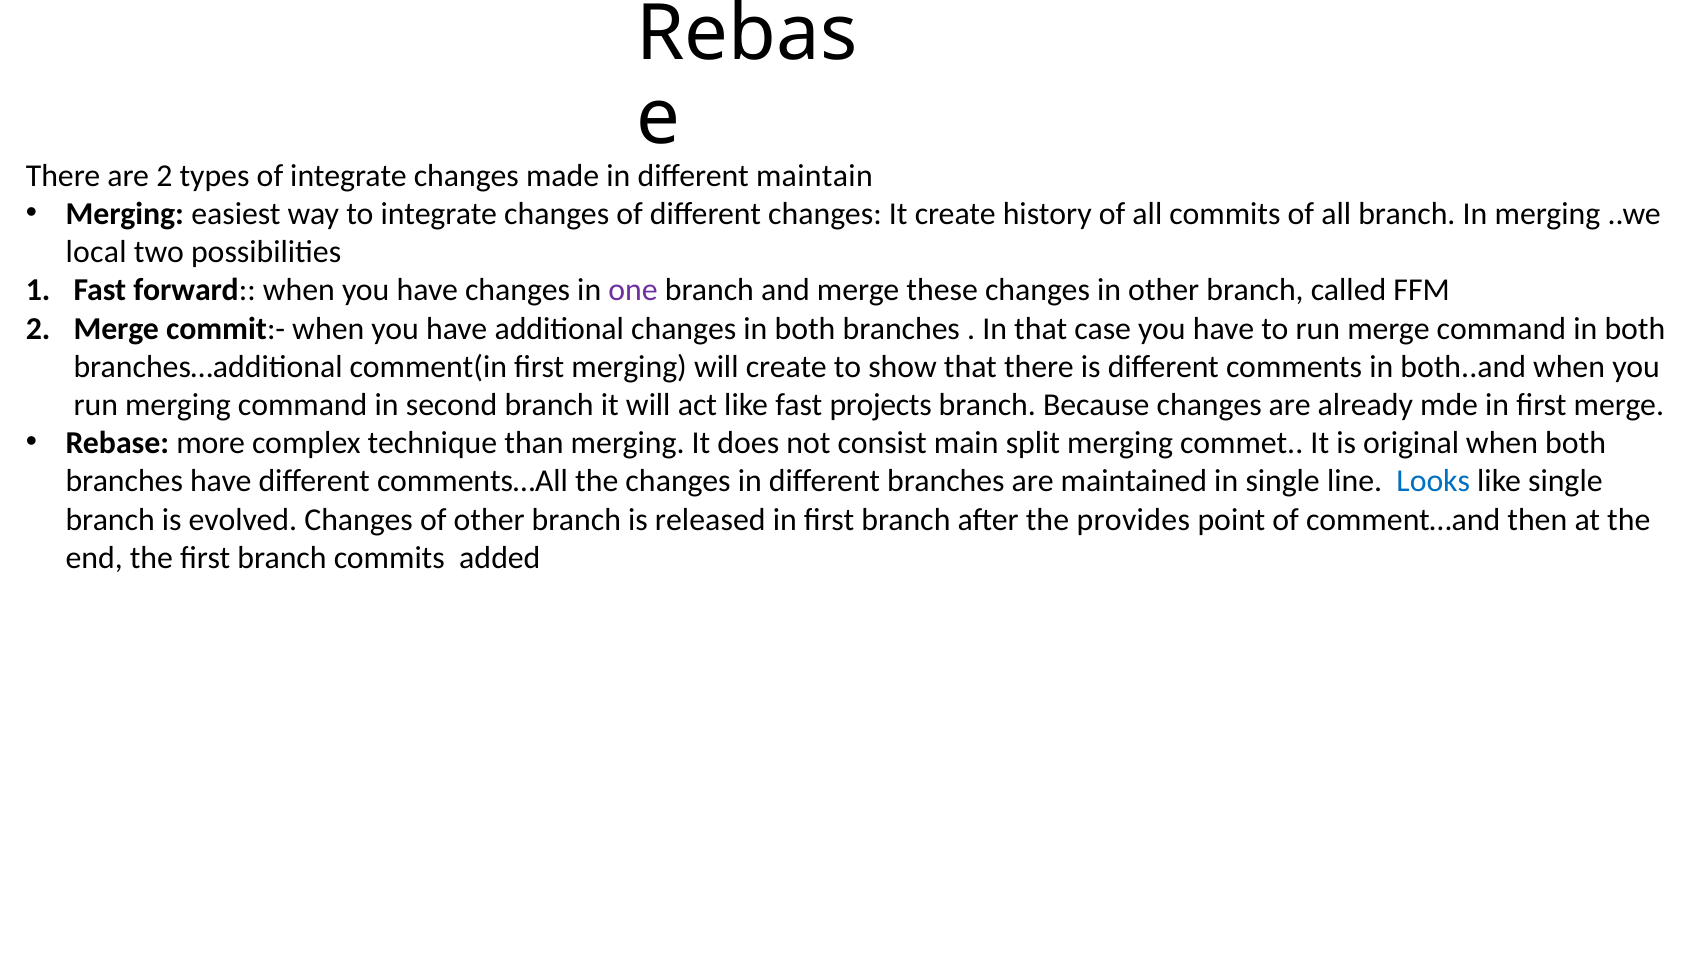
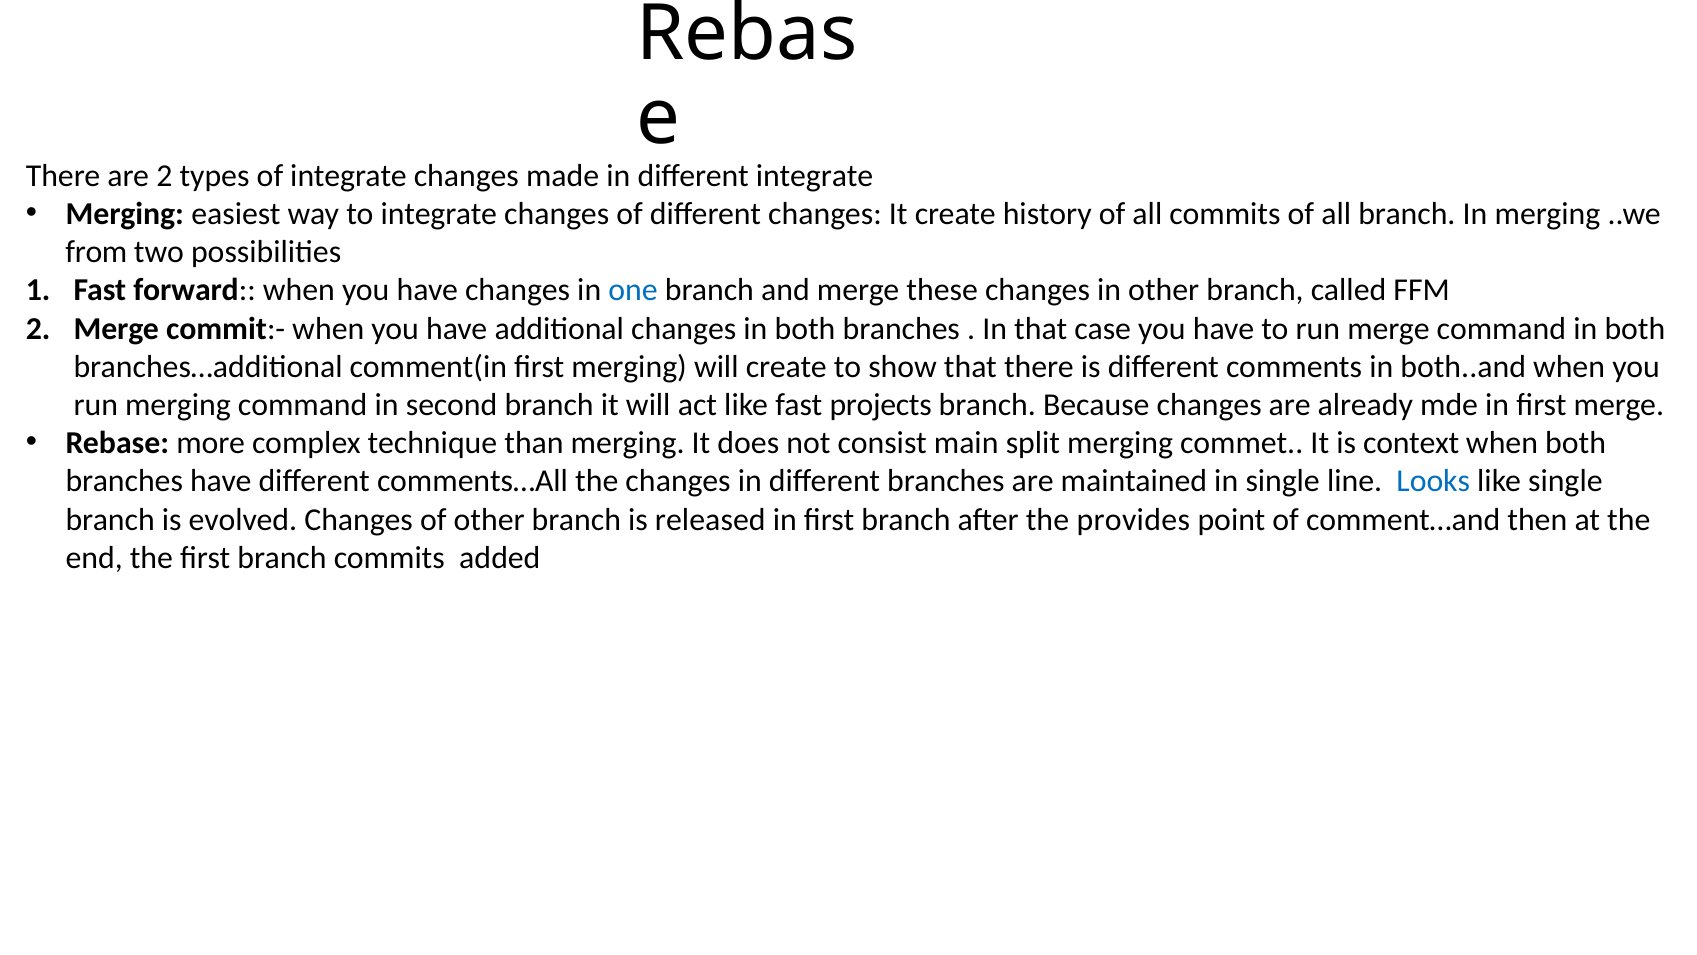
different maintain: maintain -> integrate (815, 176)
local: local -> from (96, 252)
one colour: purple -> blue (633, 290)
original: original -> context (1411, 443)
